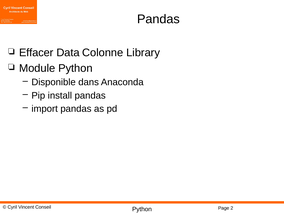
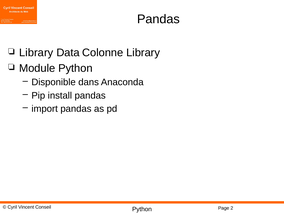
Effacer: Effacer -> Library (36, 53)
